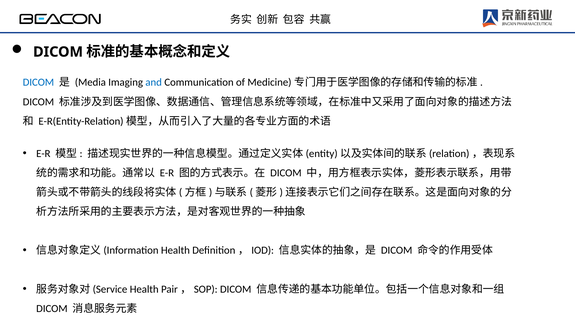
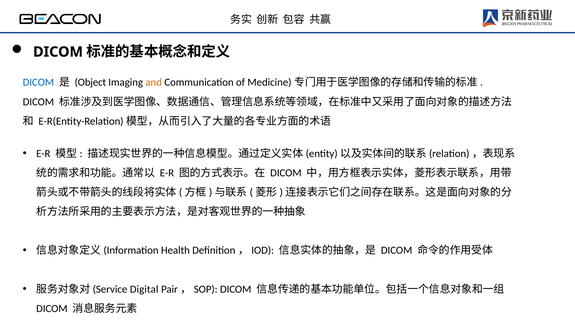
Media: Media -> Object (90, 83)
and colour: blue -> orange (154, 83)
Health: Health -> Digital (144, 290)
